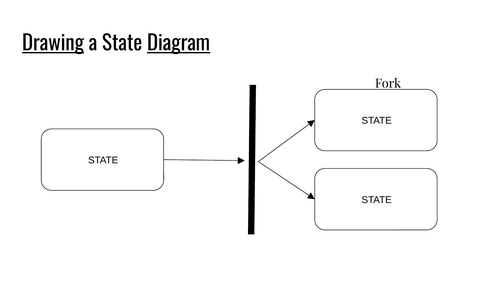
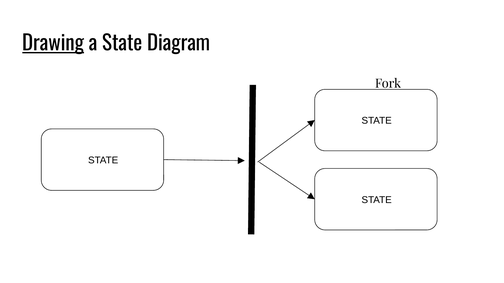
Diagram underline: present -> none (179, 44)
